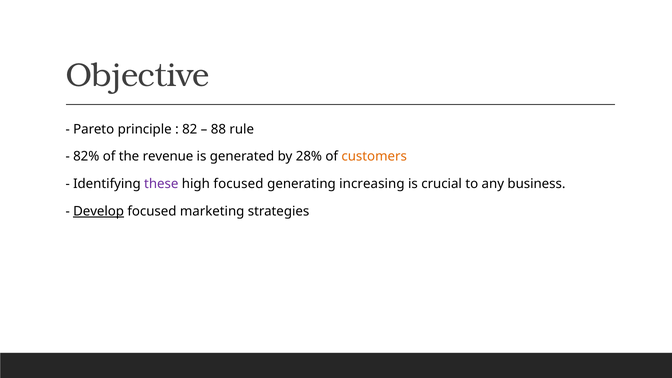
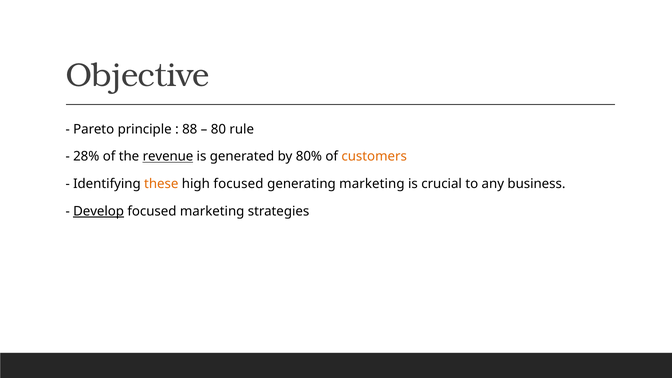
82: 82 -> 88 (190, 129)
88: 88 -> 80 (218, 129)
82%: 82% -> 28% (86, 157)
revenue underline: none -> present (168, 157)
28%: 28% -> 80% (309, 157)
these colour: purple -> orange (161, 184)
generating increasing: increasing -> marketing (372, 184)
